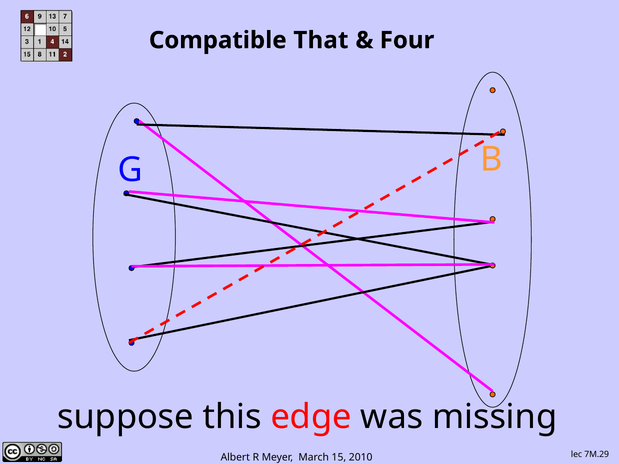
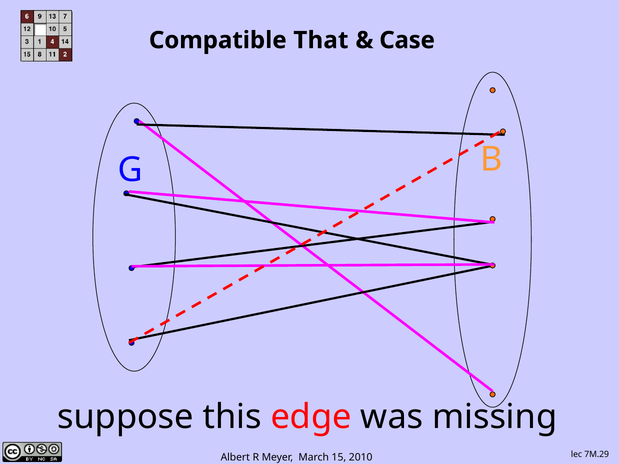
Four: Four -> Case (407, 40)
